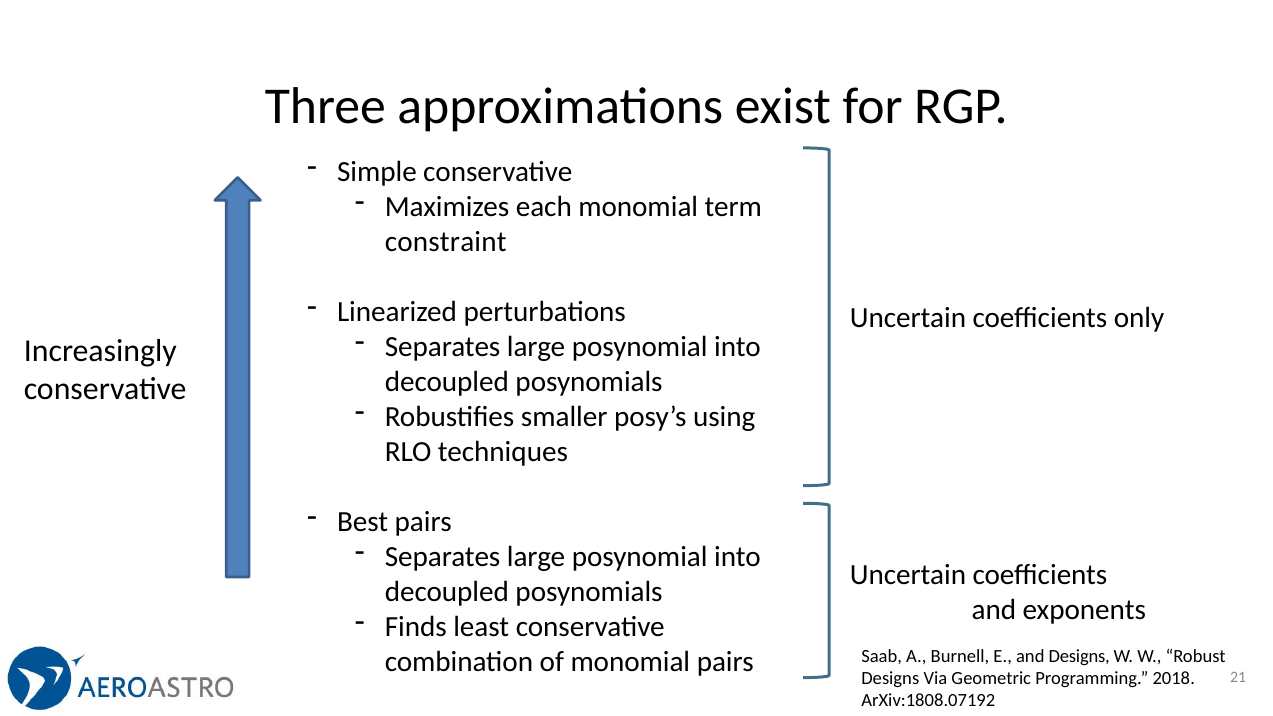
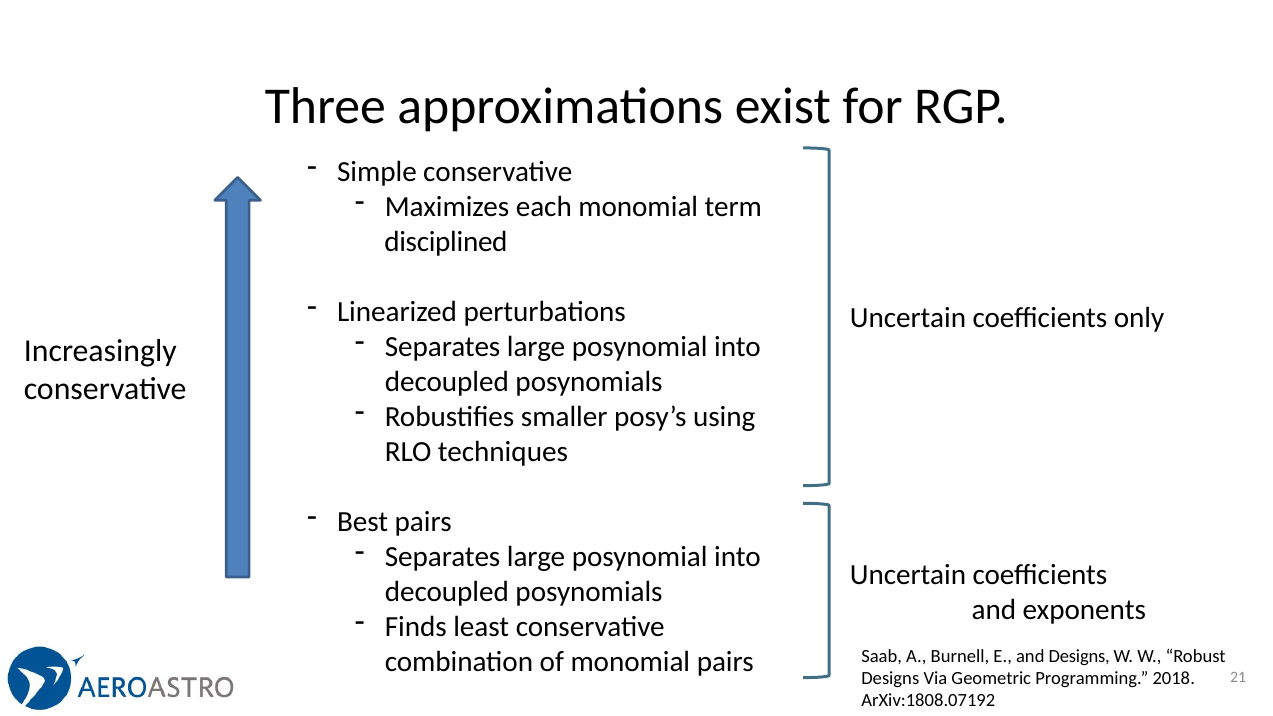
constraint: constraint -> disciplined (446, 242)
